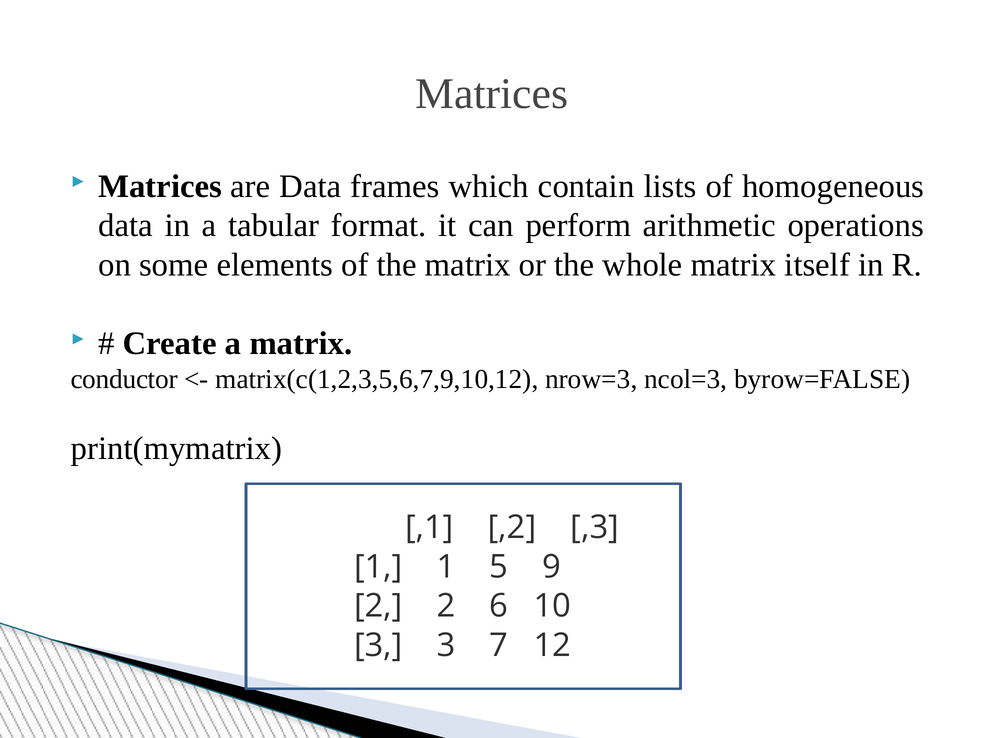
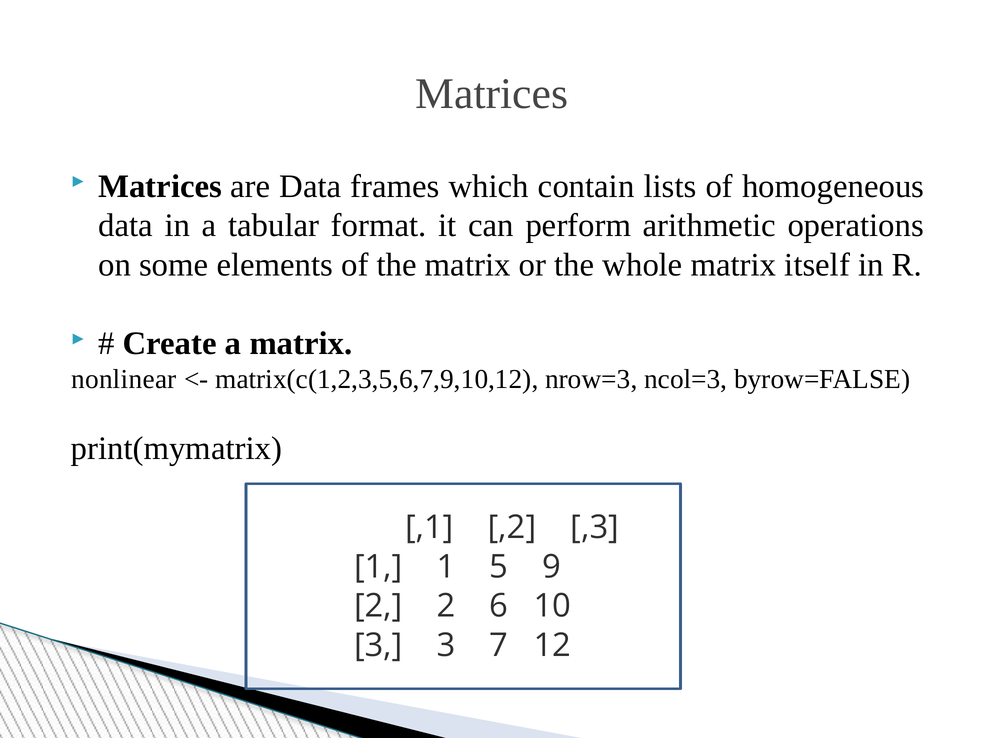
conductor: conductor -> nonlinear (124, 379)
